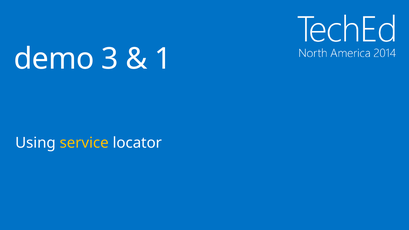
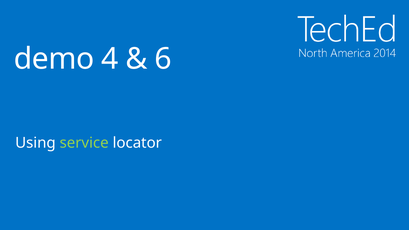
3: 3 -> 4 (110, 59)
1: 1 -> 6 (163, 59)
service colour: yellow -> light green (84, 143)
